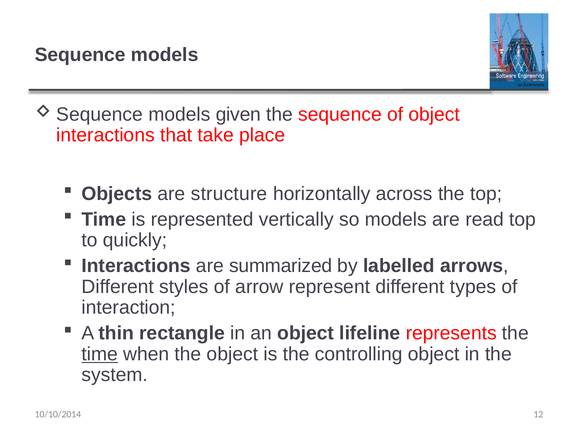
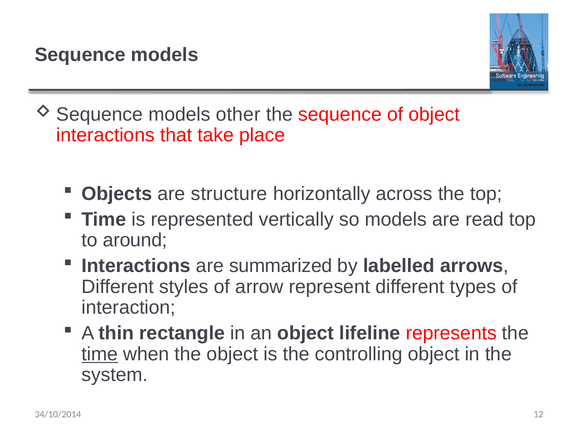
given: given -> other (238, 114)
quickly: quickly -> around (135, 240)
10/10/2014: 10/10/2014 -> 34/10/2014 (58, 414)
